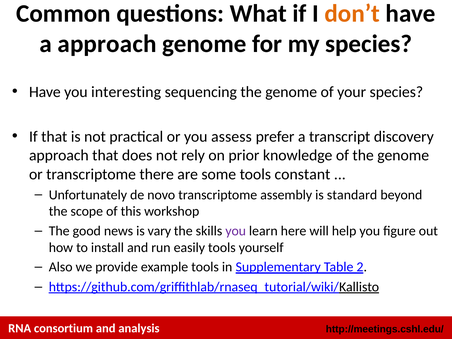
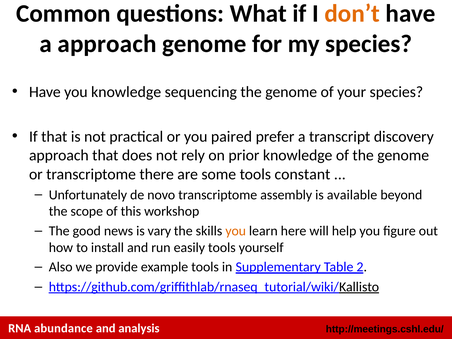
you interesting: interesting -> knowledge (126, 92)
assess: assess -> paired (232, 137)
standard: standard -> available (352, 195)
you colour: purple -> orange (236, 231)
consortium: consortium -> abundance (63, 328)
